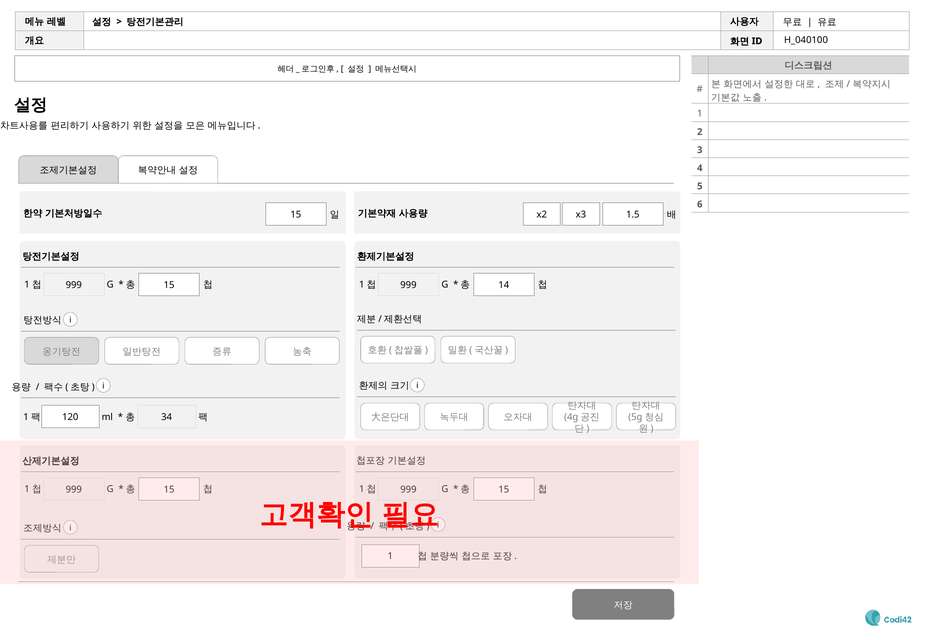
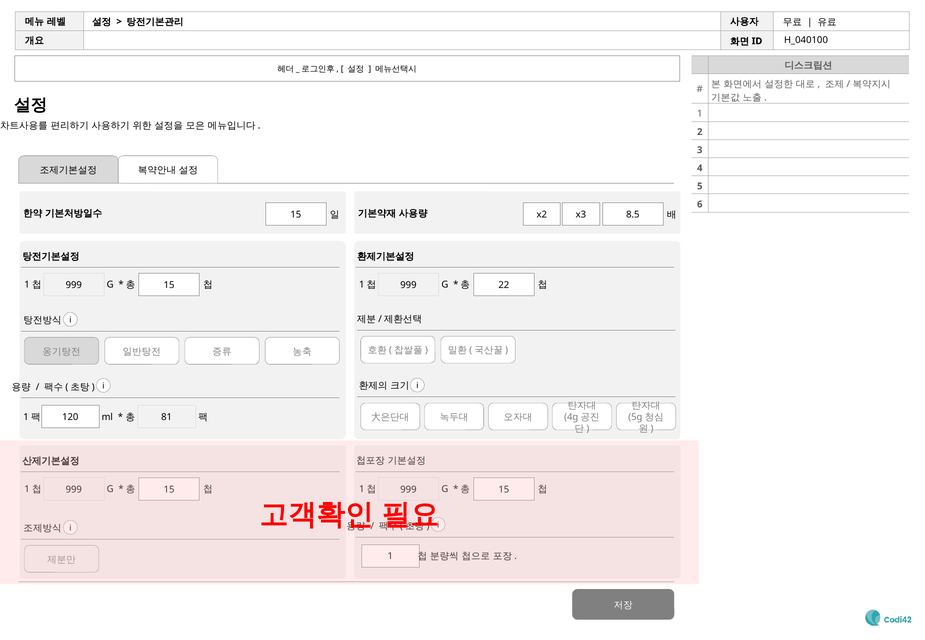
1.5: 1.5 -> 8.5 (633, 215)
14: 14 -> 22 (504, 285)
34: 34 -> 81 (167, 417)
